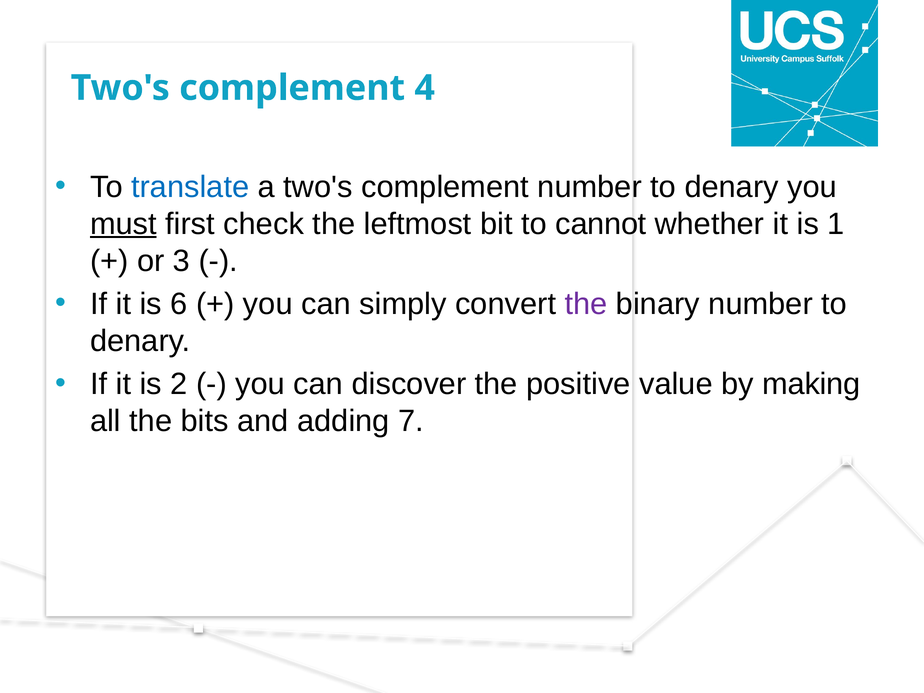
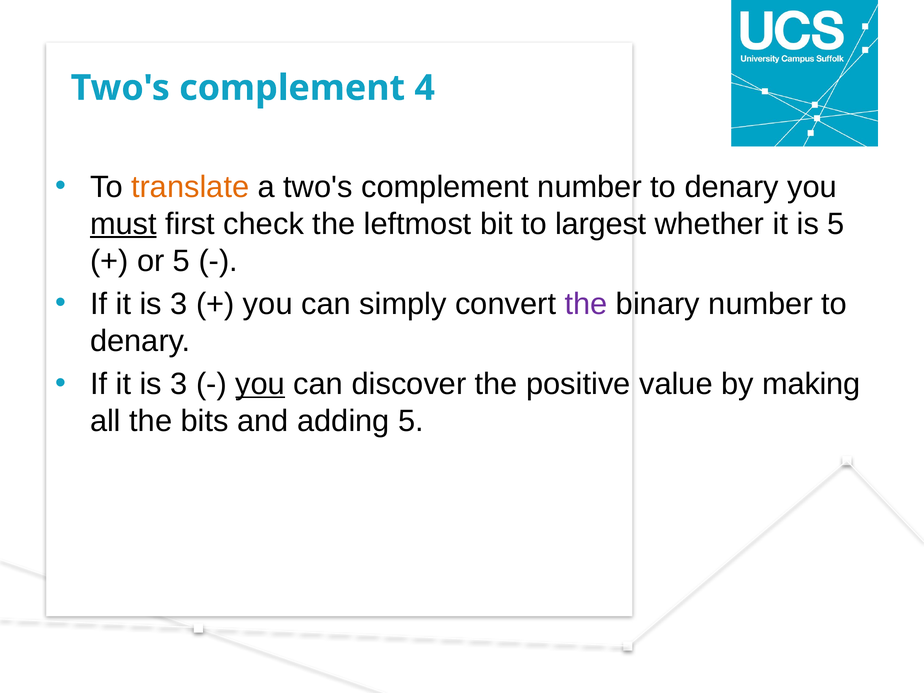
translate colour: blue -> orange (190, 187)
cannot: cannot -> largest (601, 224)
is 1: 1 -> 5 (836, 224)
or 3: 3 -> 5 (181, 261)
6: 6 -> 3 (179, 304)
2: 2 -> 3 (179, 384)
you underline: none -> present (260, 384)
adding 7: 7 -> 5 (411, 421)
